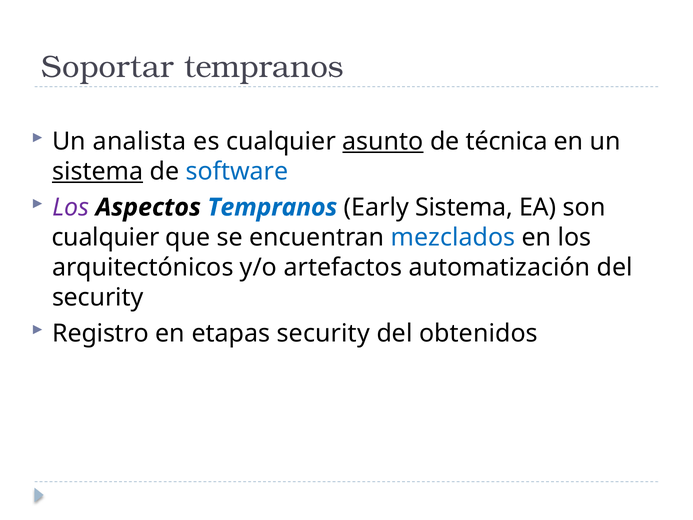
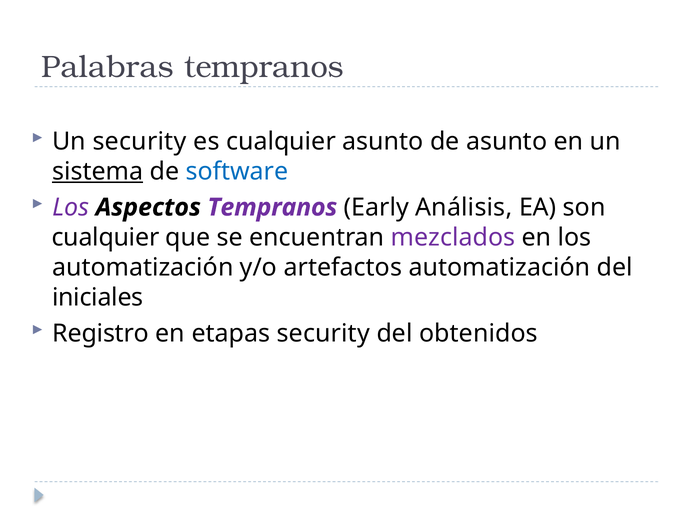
Soportar: Soportar -> Palabras (108, 67)
Un analista: analista -> security (140, 141)
asunto underline: present -> none (383, 141)
de técnica: técnica -> asunto (507, 141)
Tempranos colour: blue -> purple (272, 207)
Early Sistema: Sistema -> Análisis (464, 207)
mezclados colour: blue -> purple (453, 237)
arquitectónicos: arquitectónicos -> automatización (143, 267)
security: security -> iniciales (98, 297)
